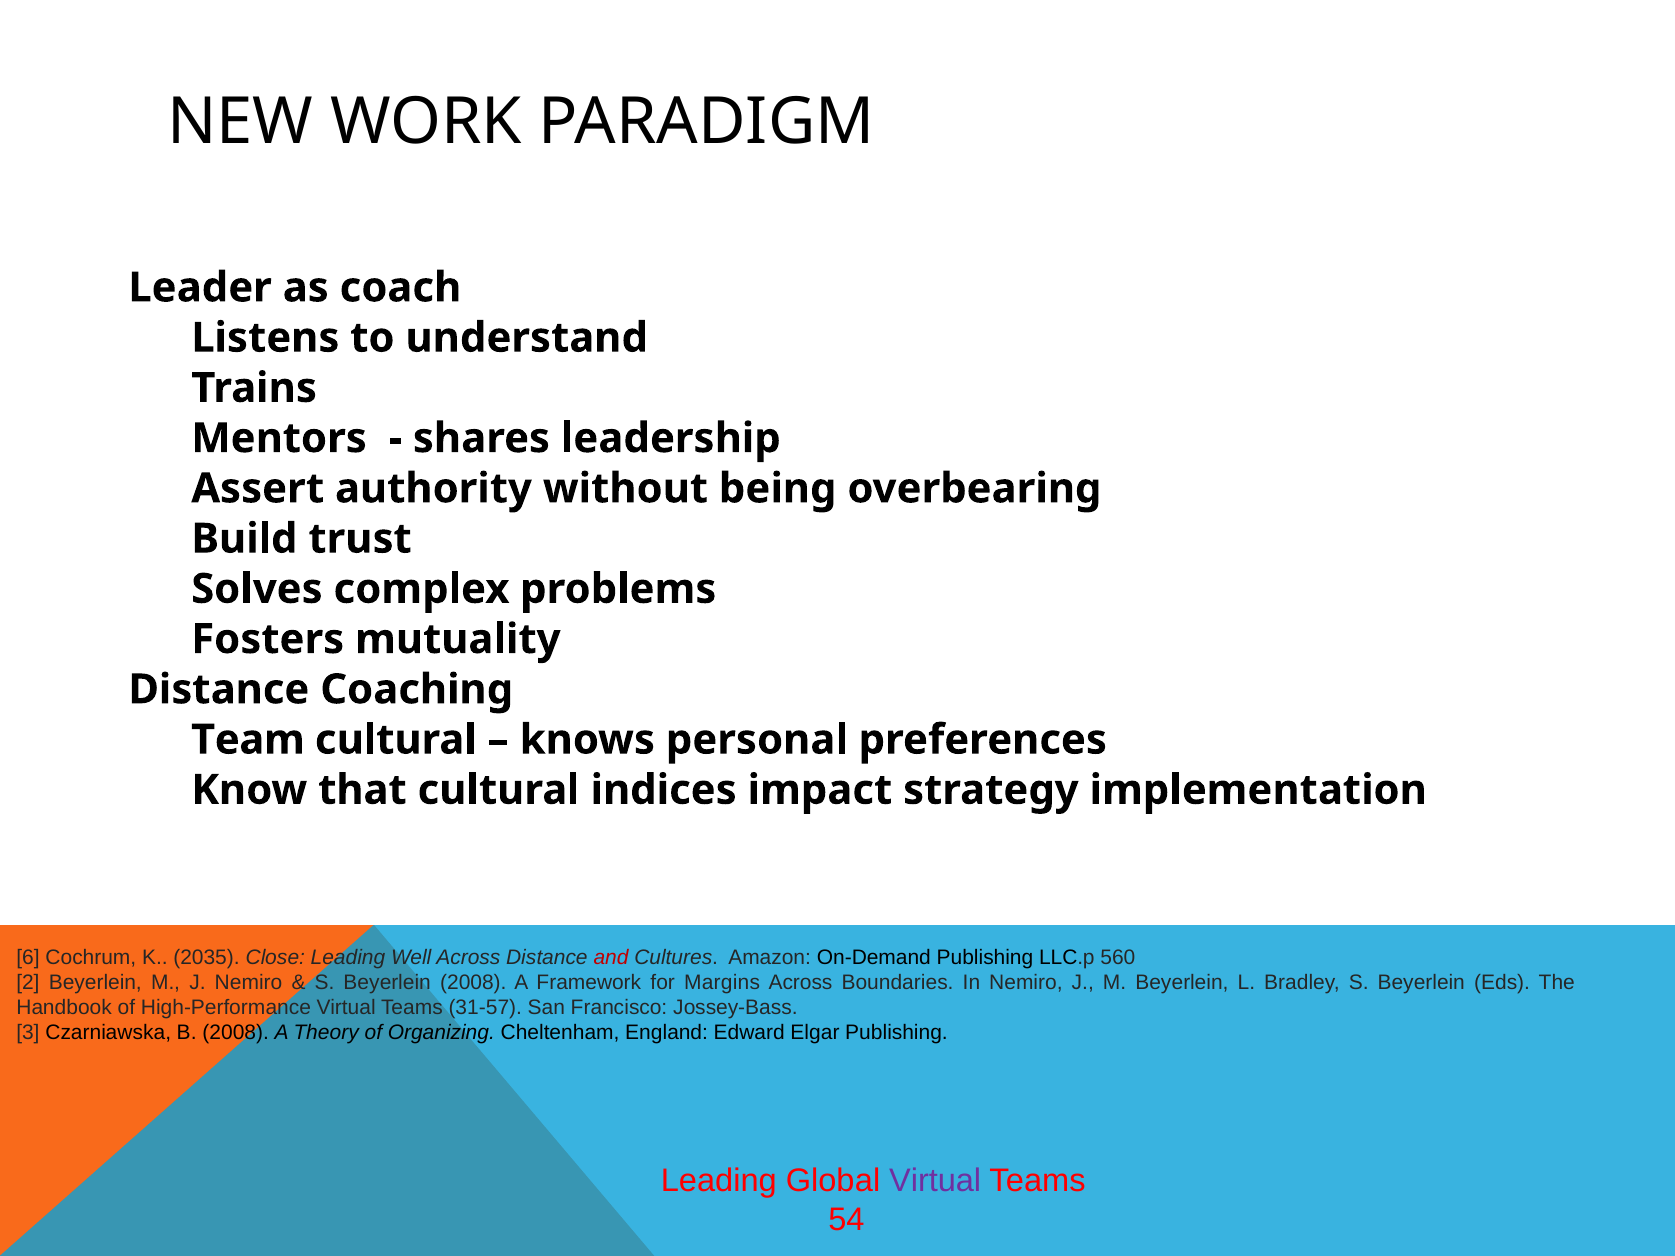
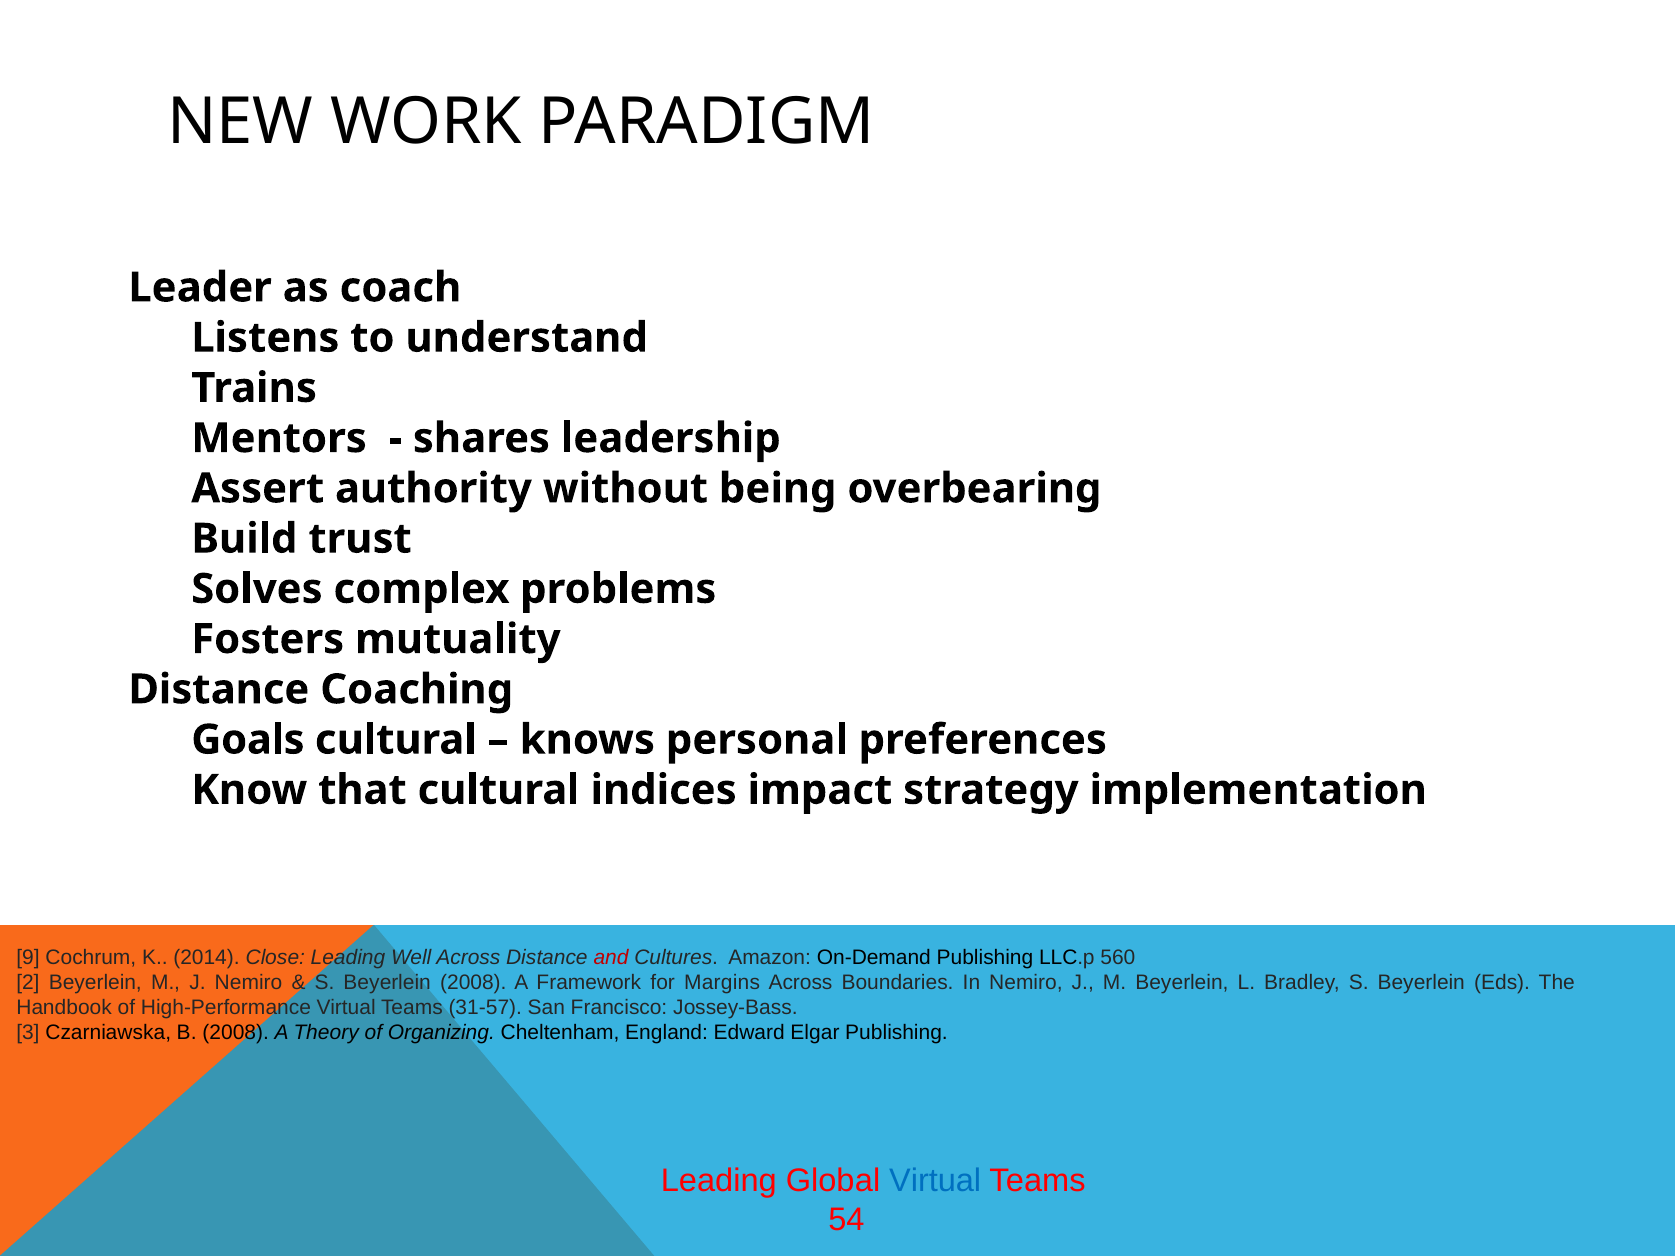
Team: Team -> Goals (248, 740)
6: 6 -> 9 (28, 957)
2035: 2035 -> 2014 (206, 957)
Virtual colour: purple -> blue (935, 1181)
